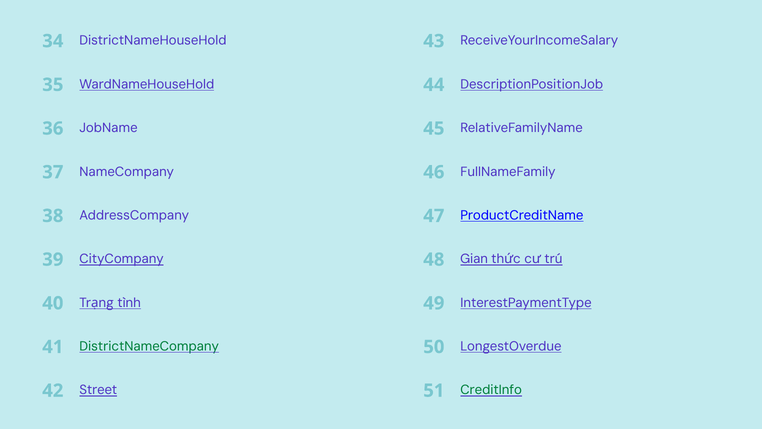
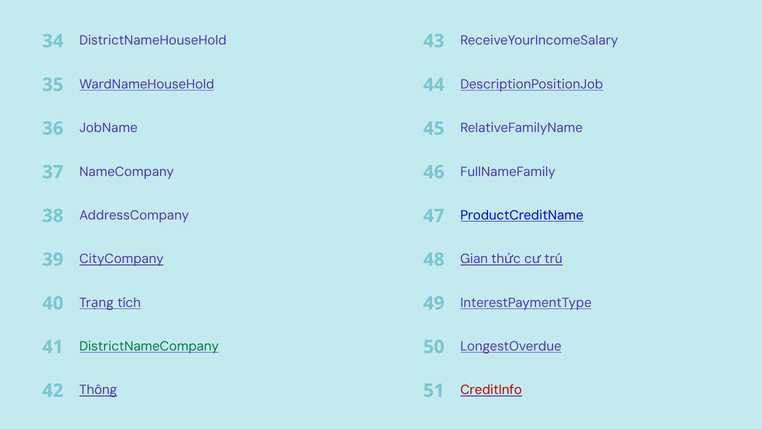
tình: tình -> tích (129, 302)
Street: Street -> Thống (98, 390)
CreditInfo colour: green -> red (491, 390)
